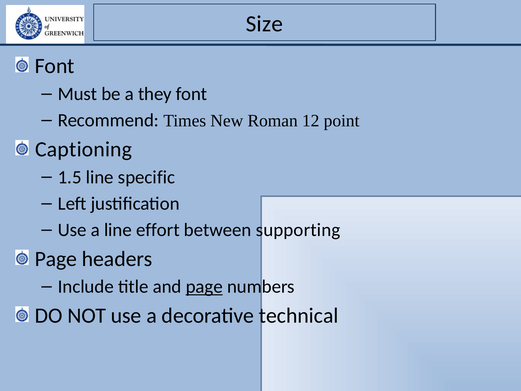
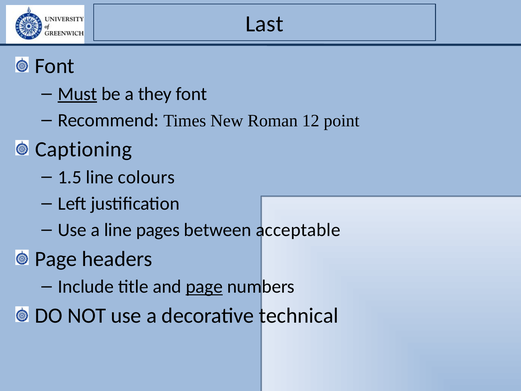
Size: Size -> Last (264, 24)
Must underline: none -> present (77, 94)
specific: specific -> colours (146, 177)
effort: effort -> pages (158, 230)
supporting: supporting -> acceptable (298, 230)
